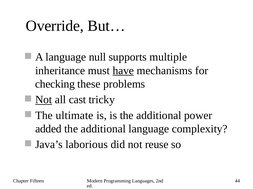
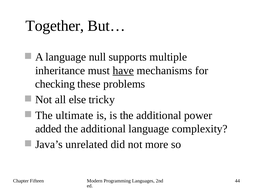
Override: Override -> Together (55, 26)
Not underline: present -> none (44, 100)
cast: cast -> else (77, 100)
laborious: laborious -> unrelated (87, 145)
reuse: reuse -> more (157, 145)
